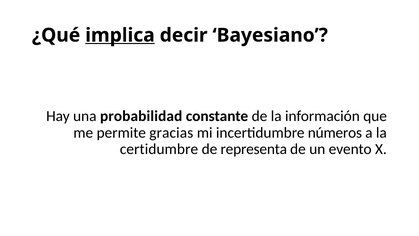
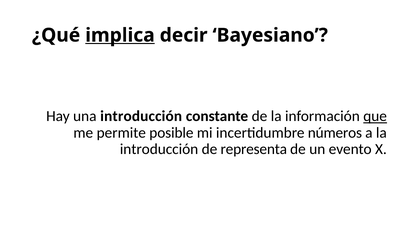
una probabilidad: probabilidad -> introducción (141, 116)
que underline: none -> present (375, 116)
gracias: gracias -> posible (171, 133)
certidumbre: certidumbre -> introducción (159, 149)
